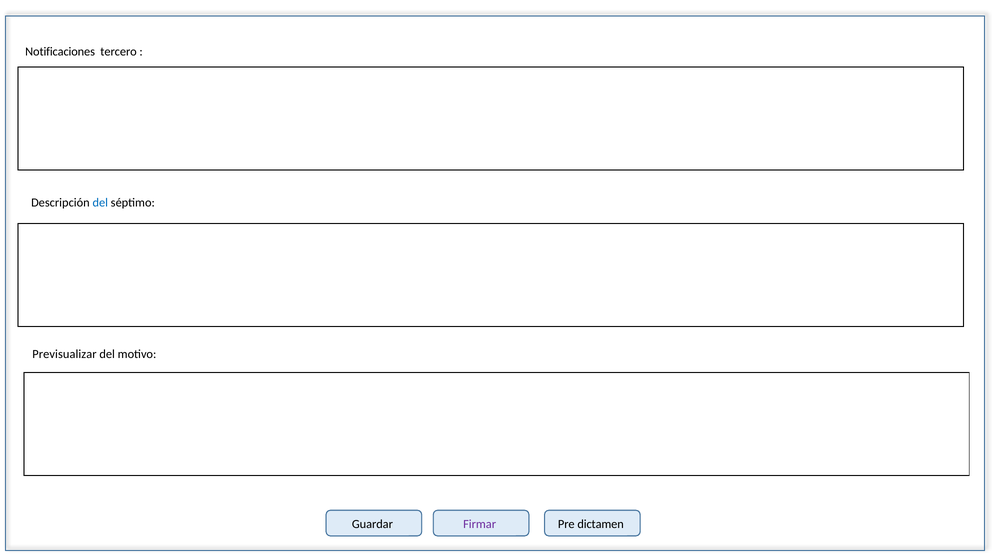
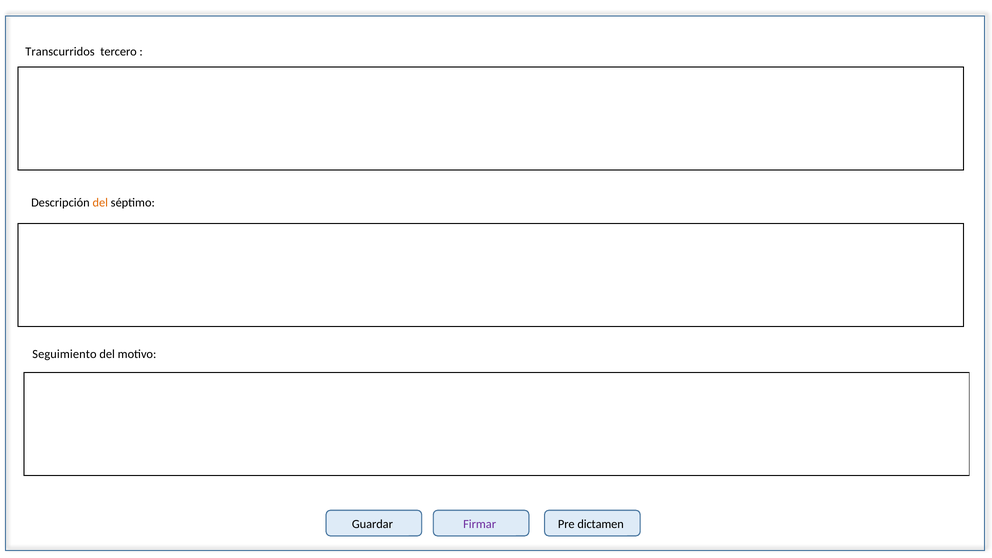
Notificaciones: Notificaciones -> Transcurridos (60, 51)
del colour: blue -> orange (100, 203)
Previsualizar: Previsualizar -> Seguimiento (64, 354)
